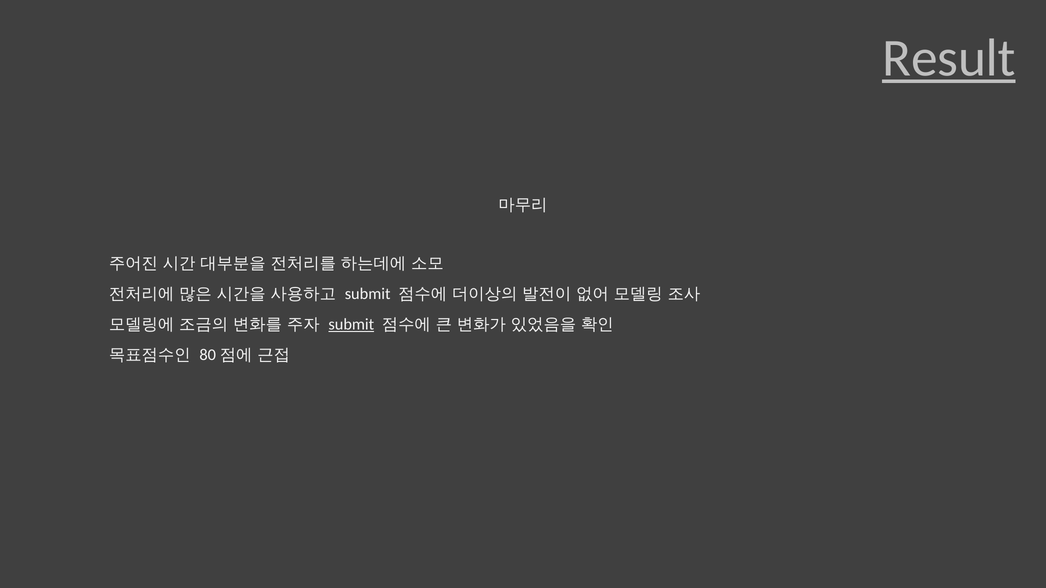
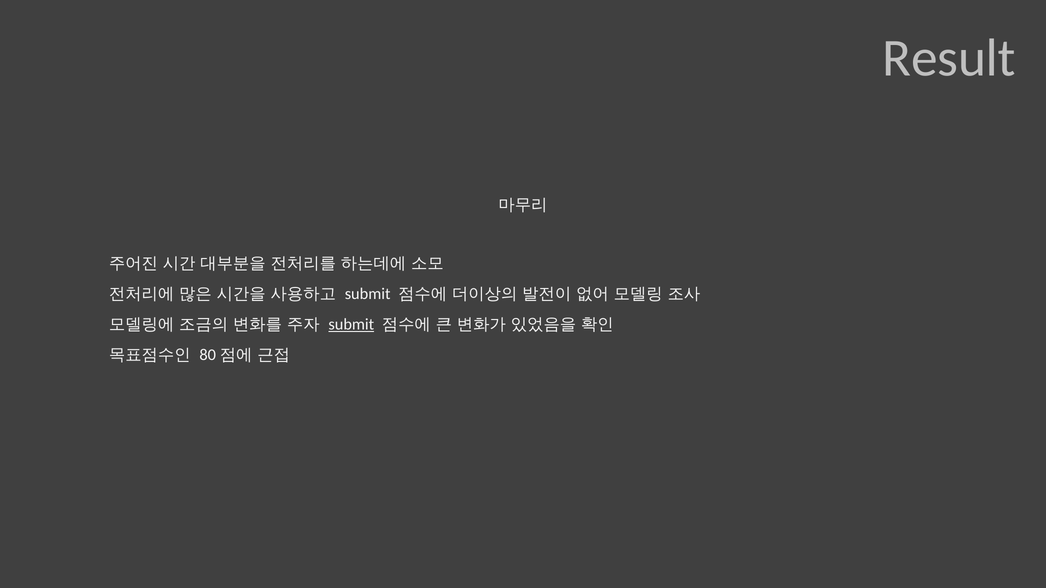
Result underline: present -> none (949, 58)
